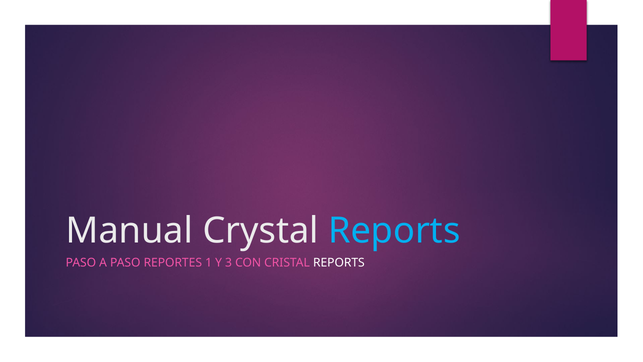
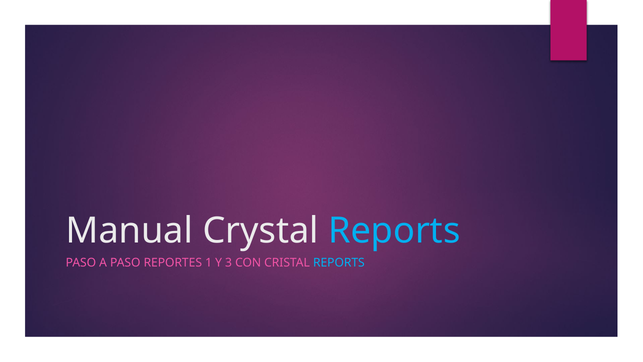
REPORTS colour: white -> light blue (339, 262)
